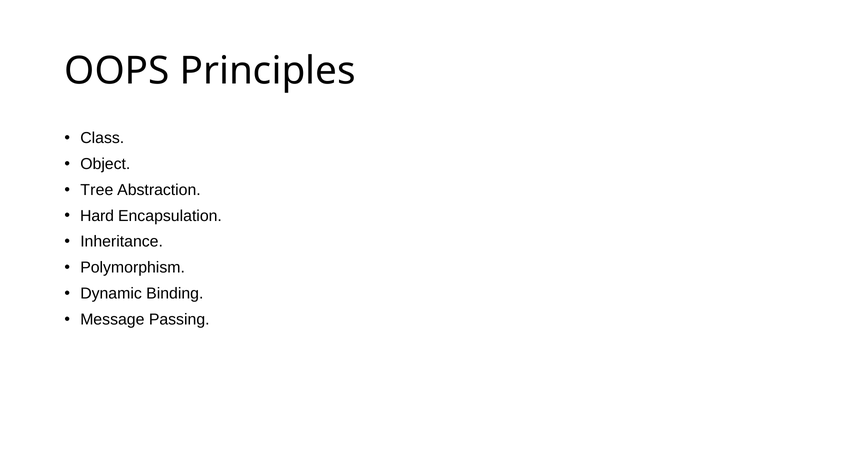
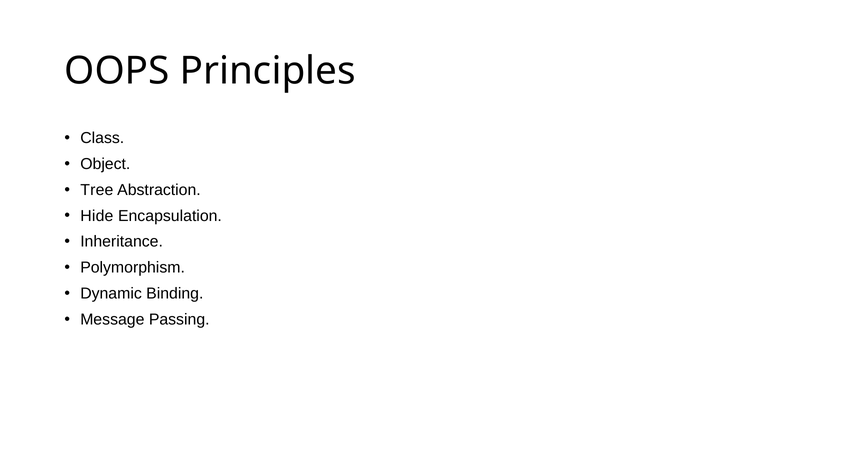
Hard: Hard -> Hide (97, 216)
